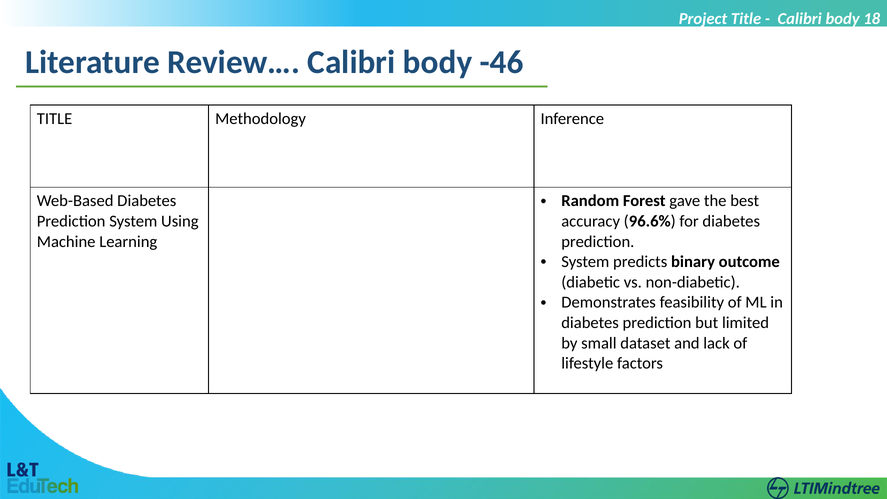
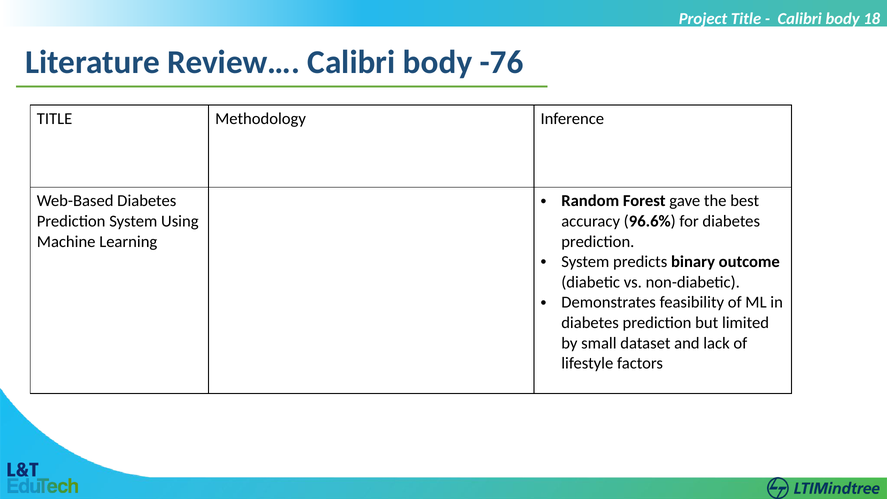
-46: -46 -> -76 (502, 62)
